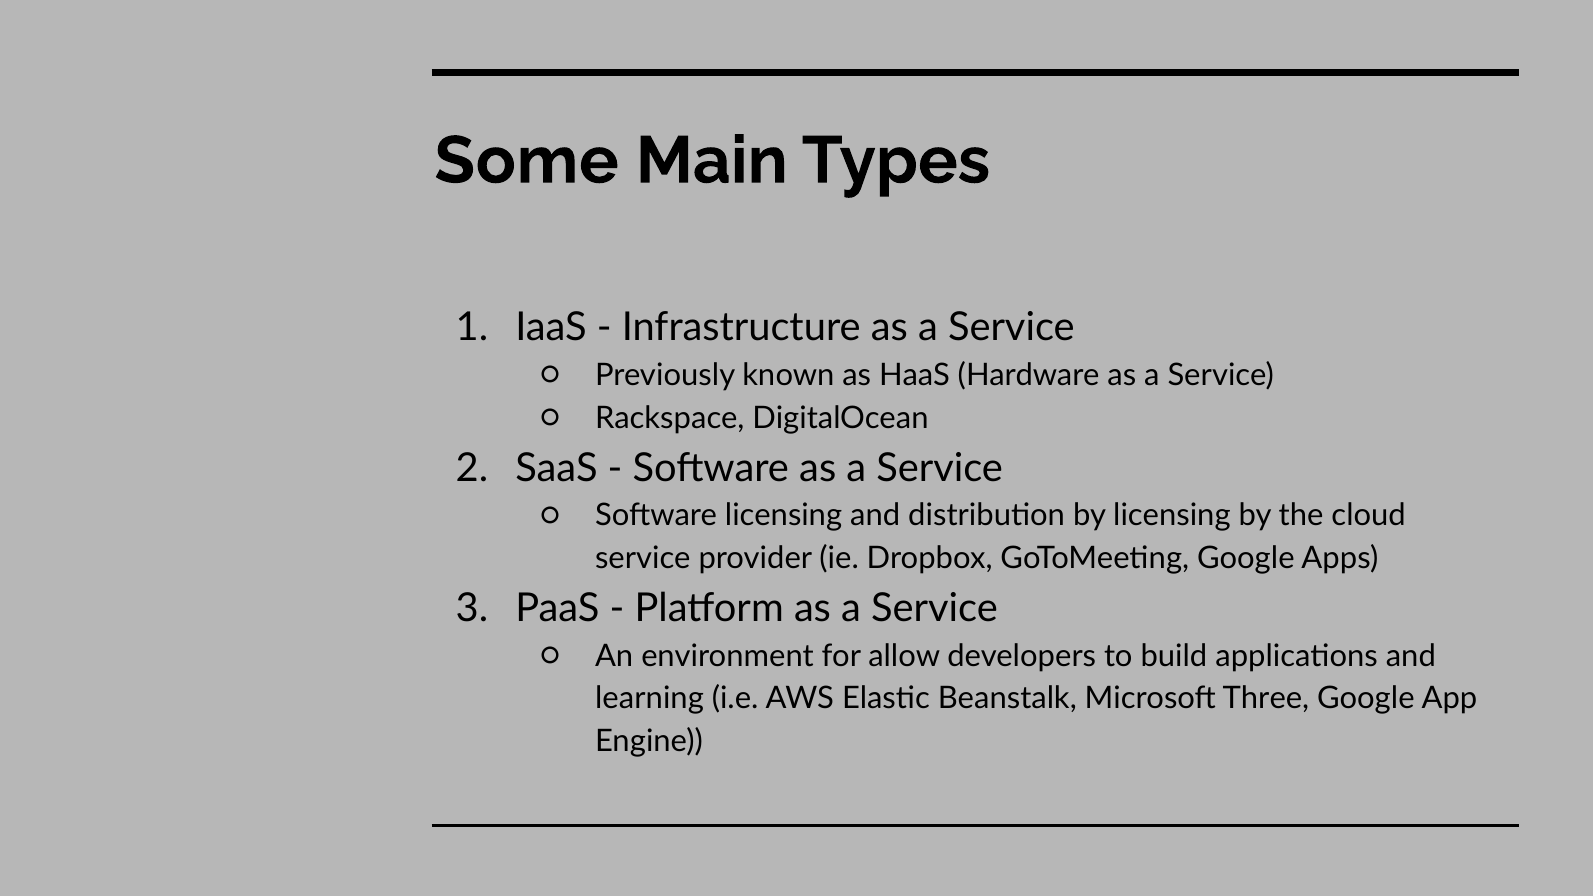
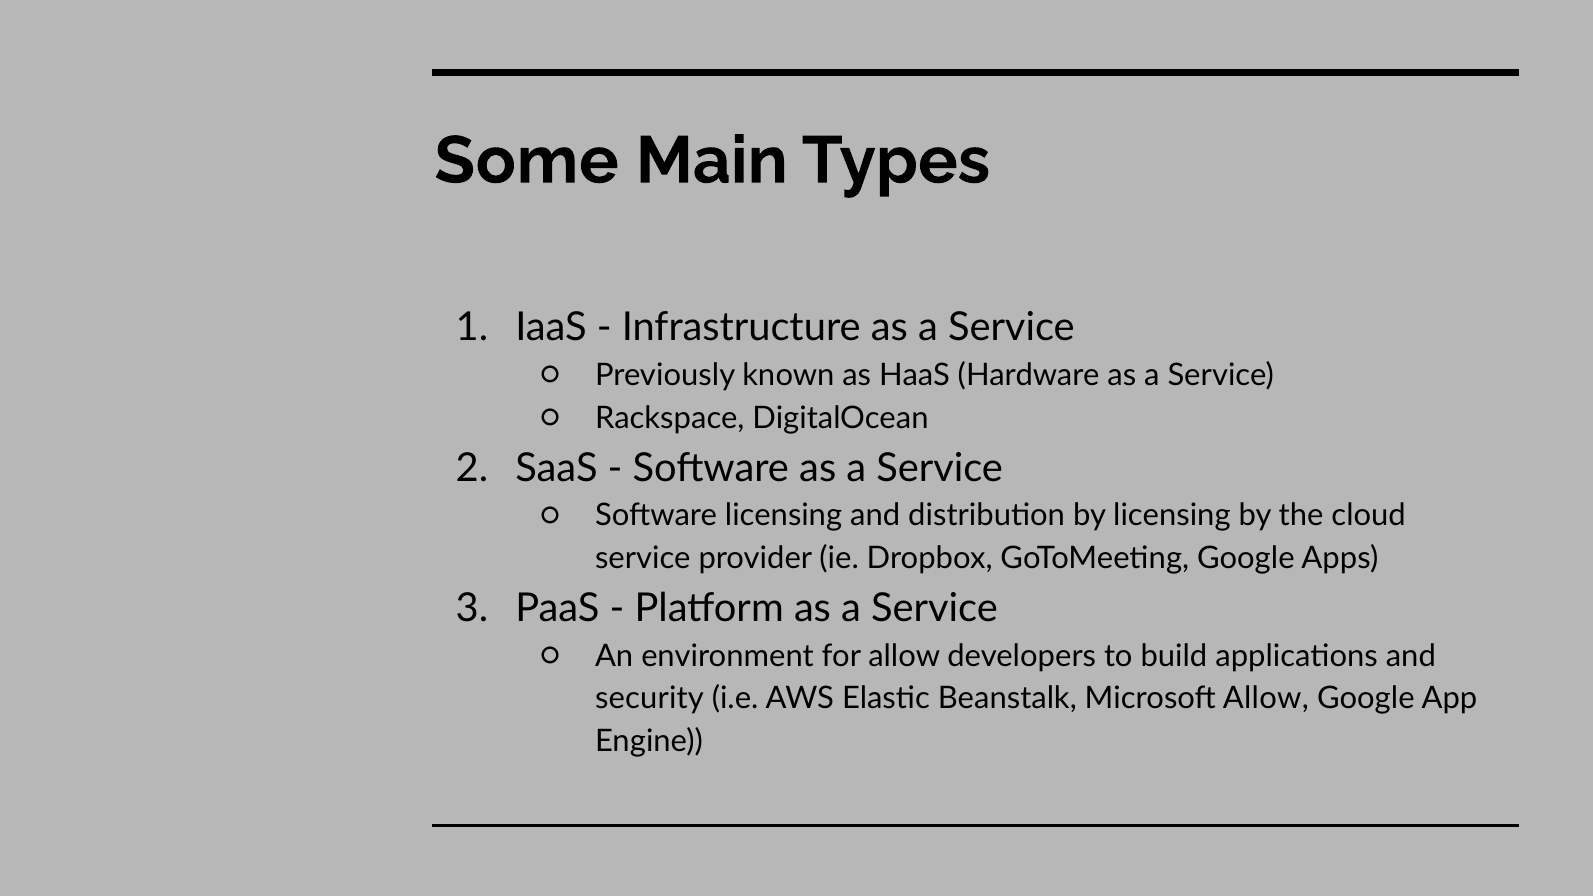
learning: learning -> security (649, 699)
Microsoft Three: Three -> Allow (1266, 699)
